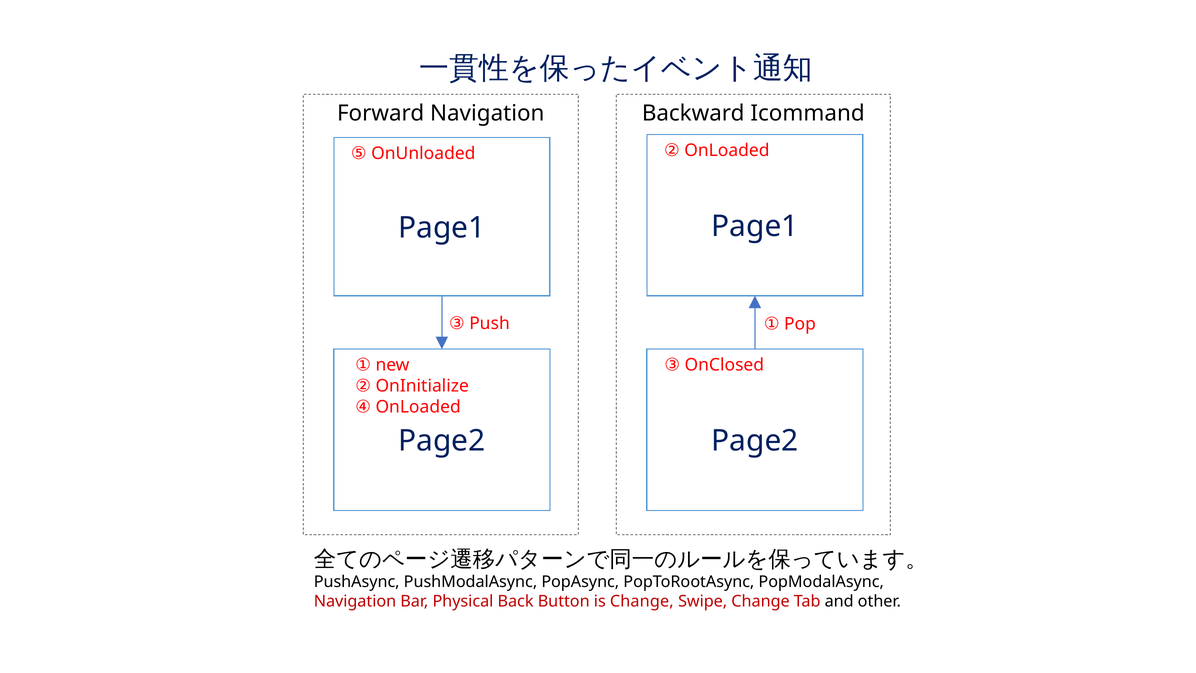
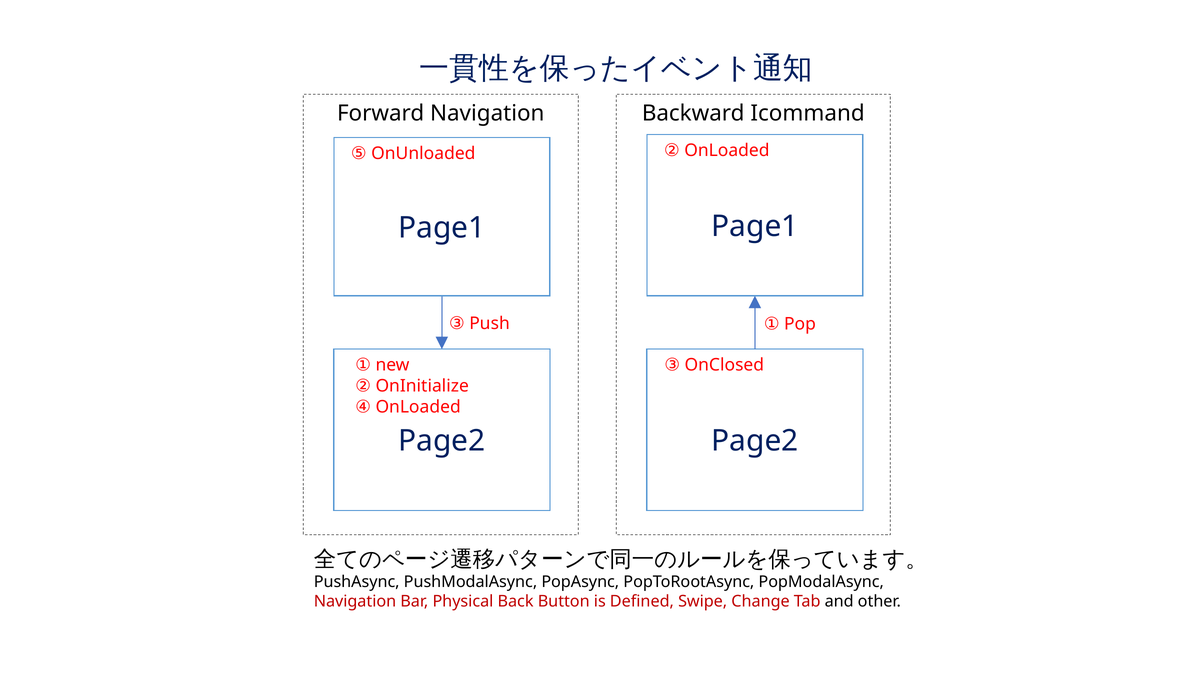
is Change: Change -> Defined (642, 601)
